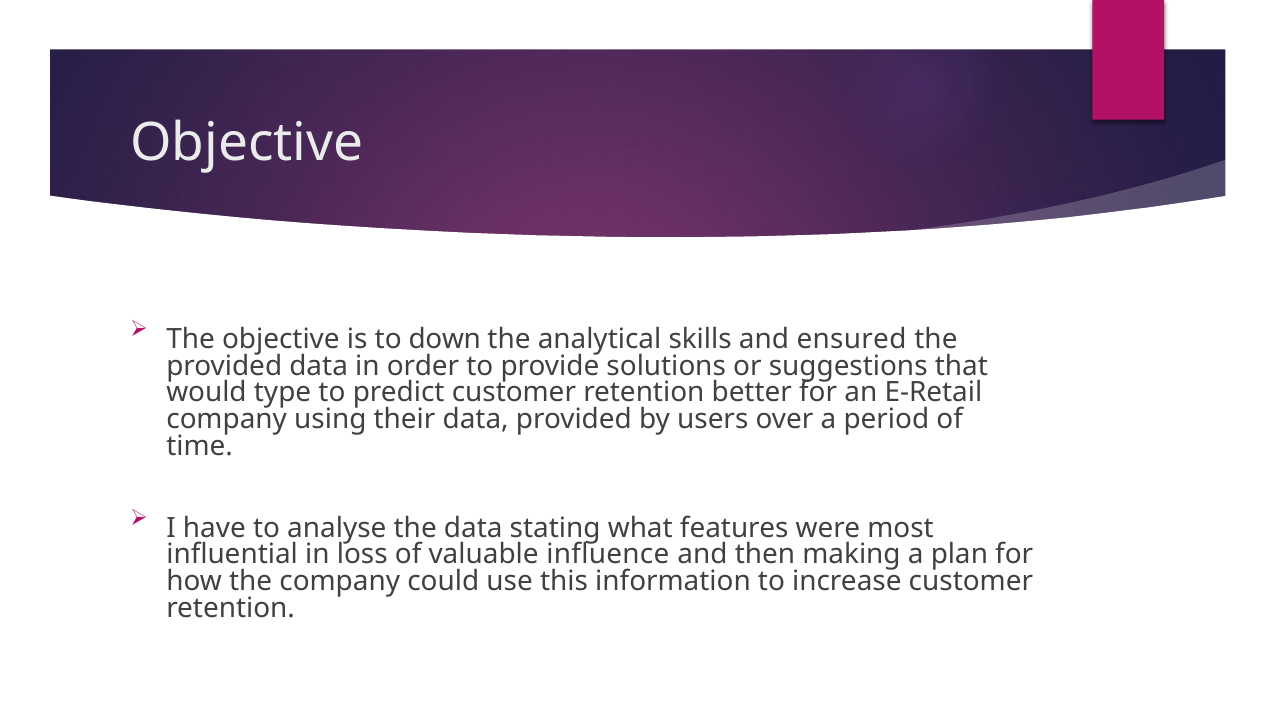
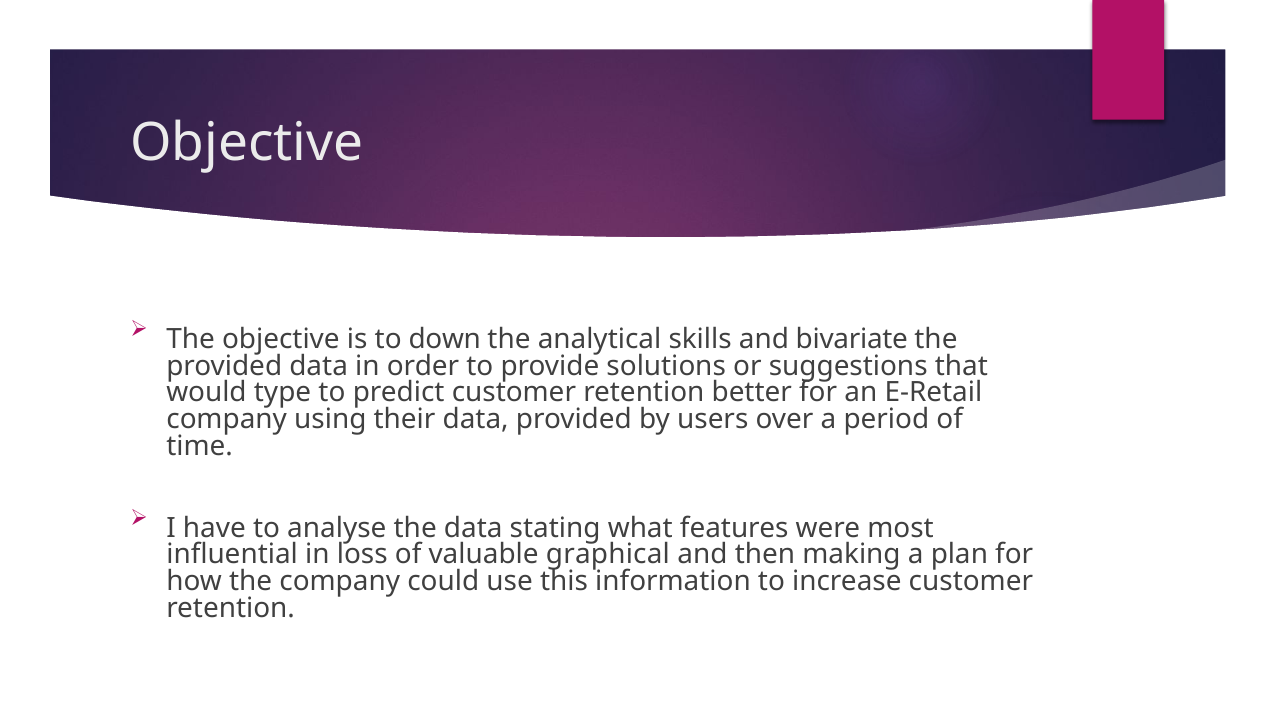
ensured: ensured -> bivariate (852, 339)
influence: influence -> graphical (608, 555)
